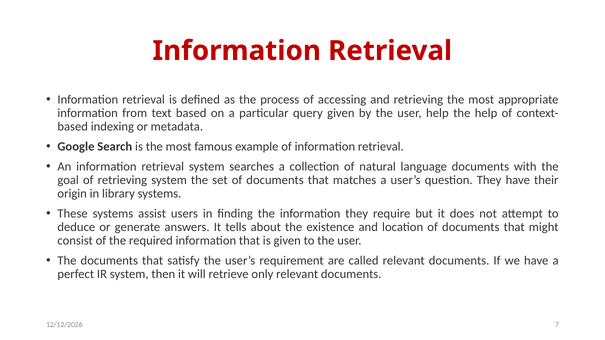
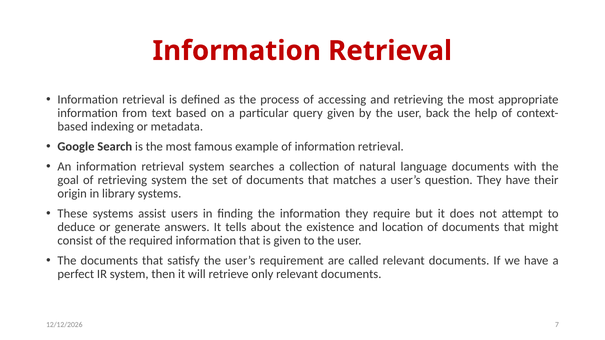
user help: help -> back (437, 113)
